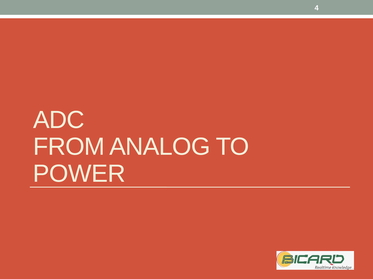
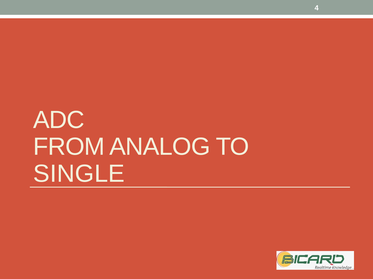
POWER: POWER -> SINGLE (79, 174)
